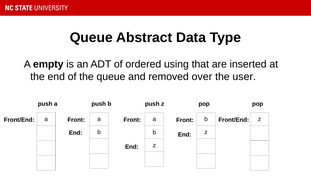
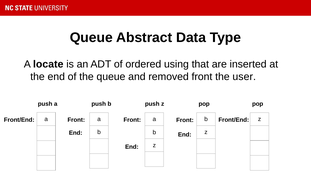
empty: empty -> locate (48, 64)
removed over: over -> front (202, 77)
